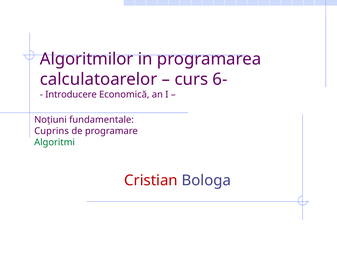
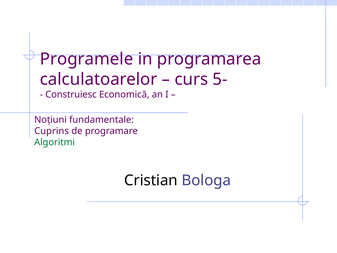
Algoritmilor: Algoritmilor -> Programele (87, 59)
6-: 6- -> 5- (220, 79)
Introducere: Introducere -> Construiesc (71, 94)
Cristian colour: red -> black (151, 180)
